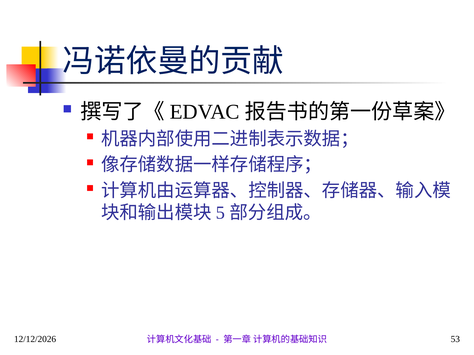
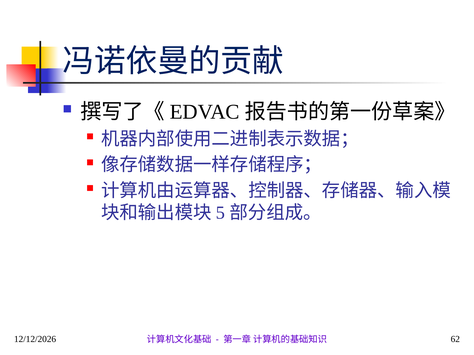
53: 53 -> 62 (455, 340)
